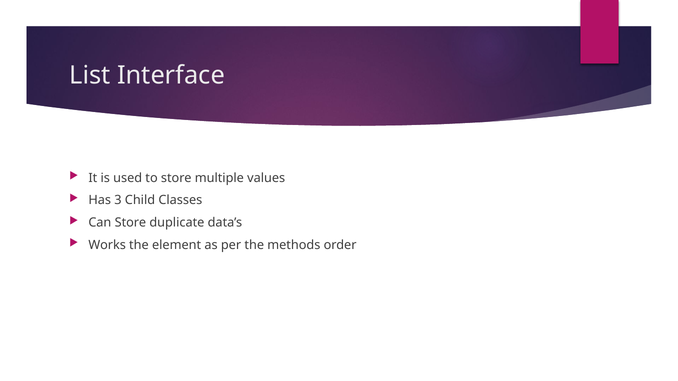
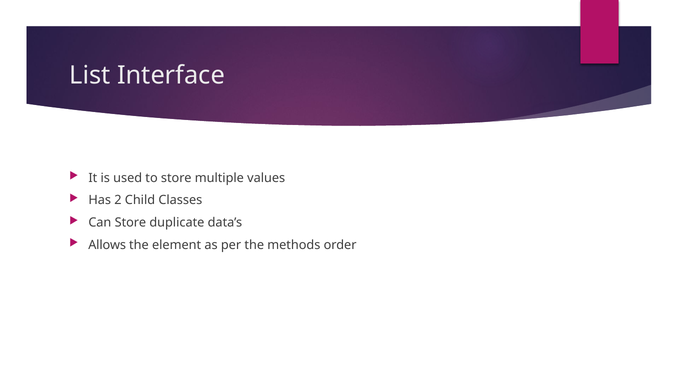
3: 3 -> 2 (118, 200)
Works: Works -> Allows (107, 245)
